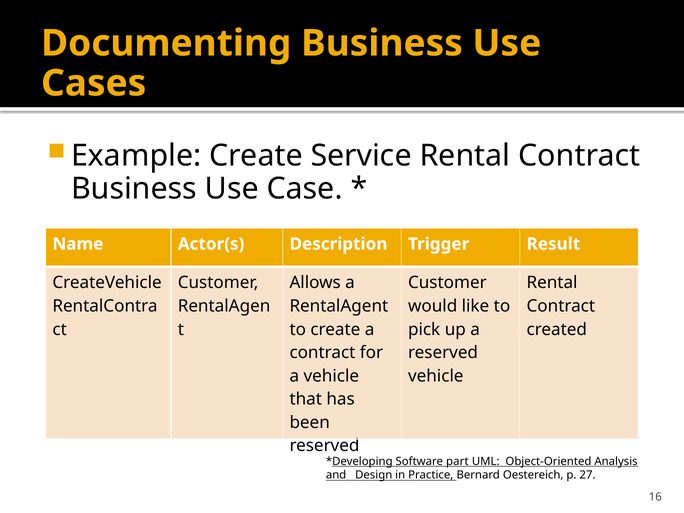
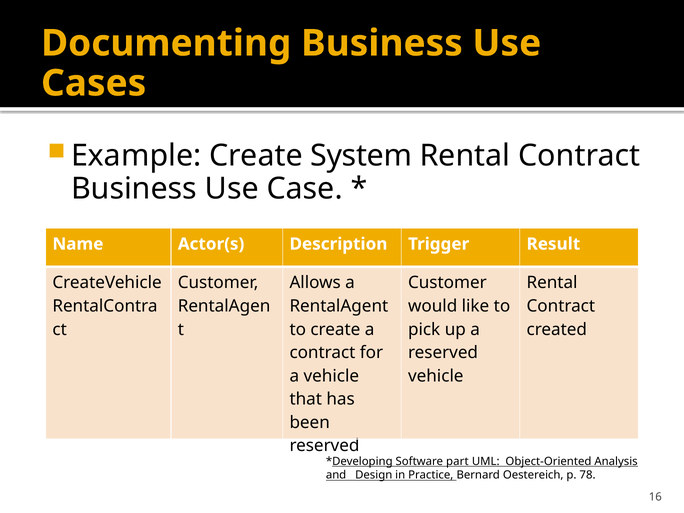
Service: Service -> System (361, 156)
27: 27 -> 78 (588, 475)
